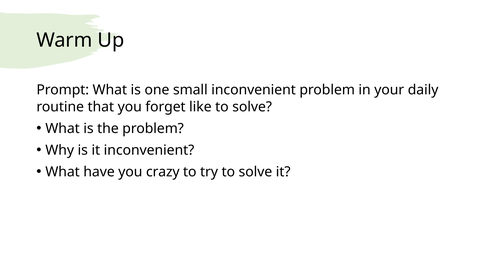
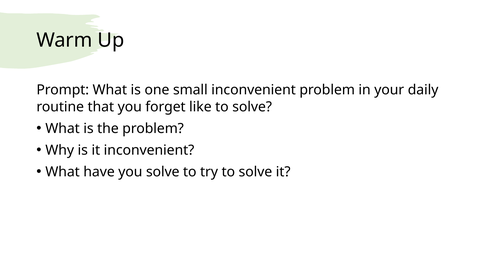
you crazy: crazy -> solve (163, 172)
